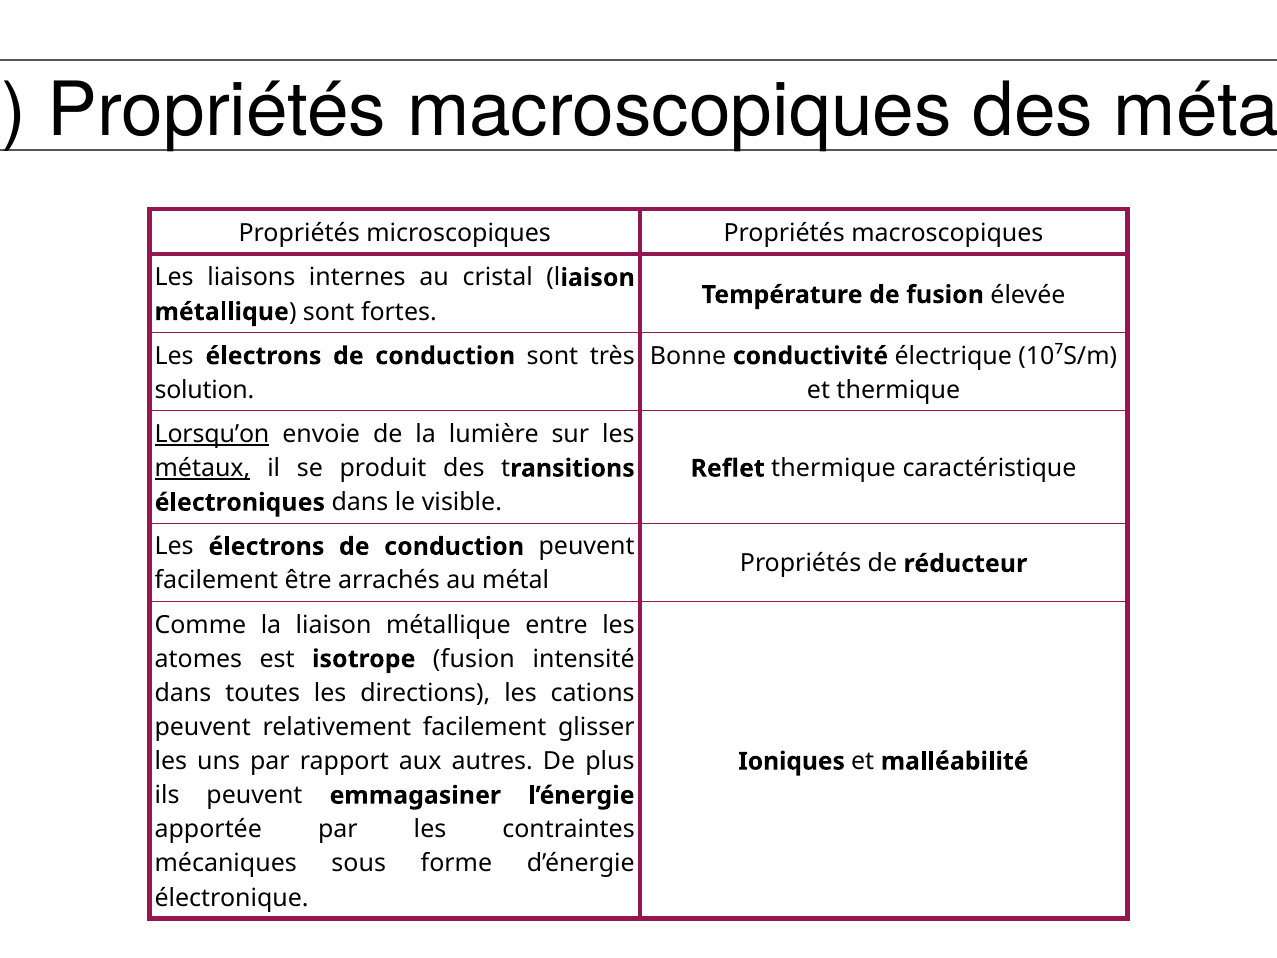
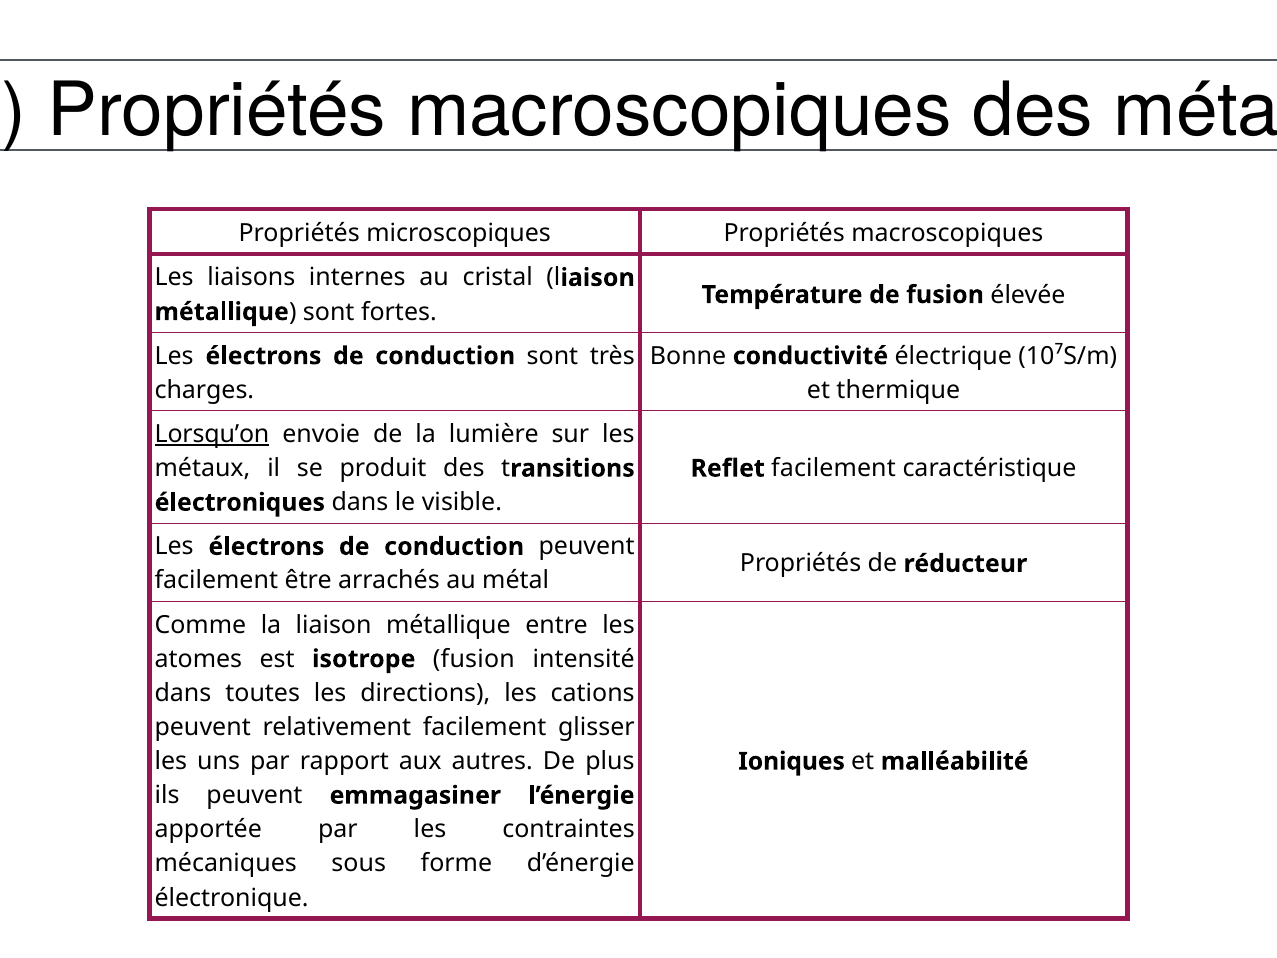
solution: solution -> charges (204, 390)
métaux underline: present -> none (203, 468)
Reflet thermique: thermique -> facilement (834, 468)
